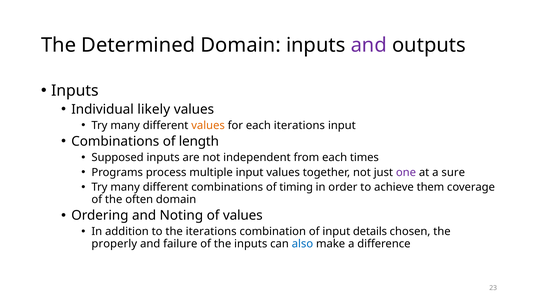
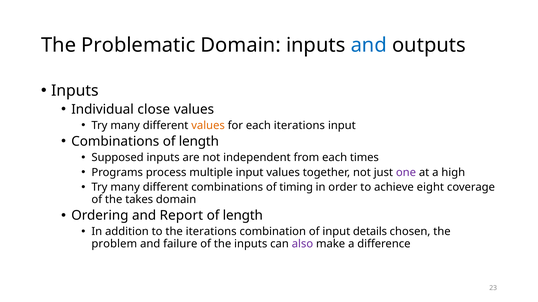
Determined: Determined -> Problematic (138, 45)
and colour: purple -> blue (369, 45)
likely: likely -> close (154, 109)
sure: sure -> high (453, 173)
them: them -> eight (430, 188)
often: often -> takes (139, 200)
Noting: Noting -> Report (181, 216)
values: values -> length (243, 216)
properly: properly -> problem (114, 244)
also colour: blue -> purple (302, 244)
